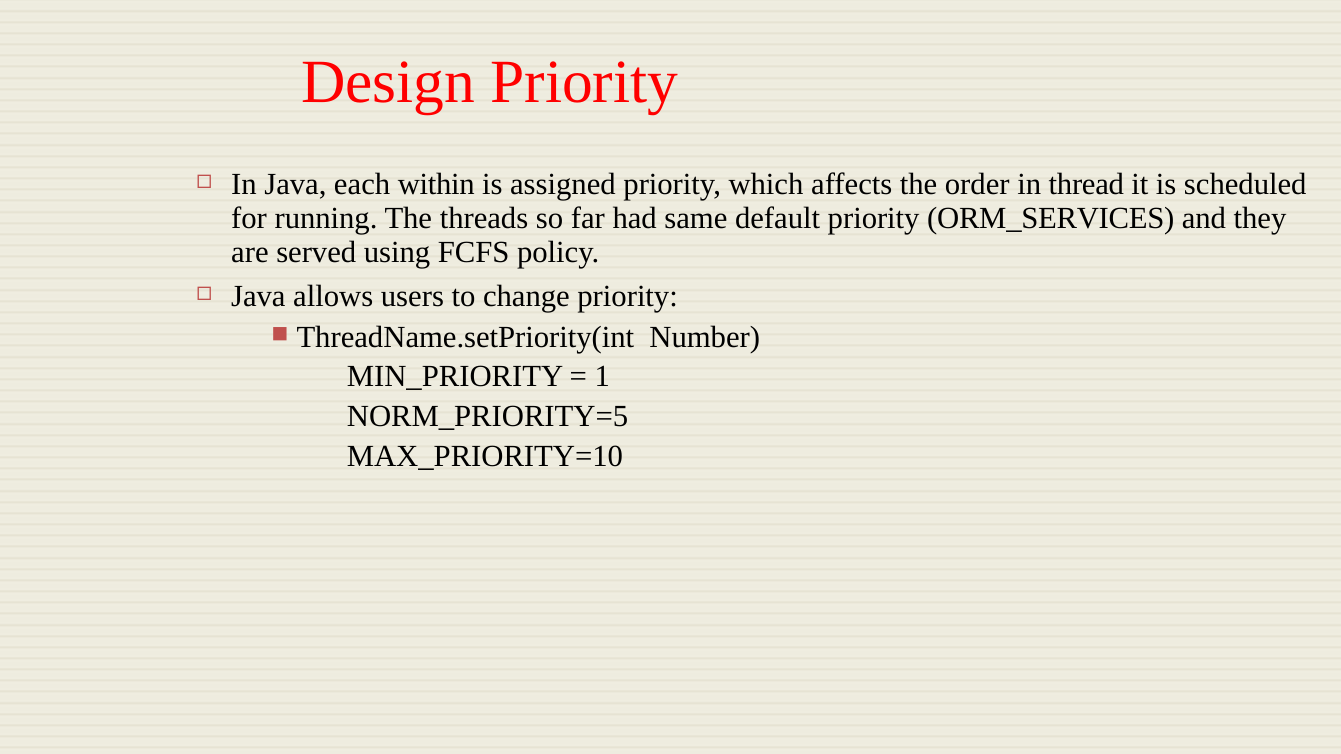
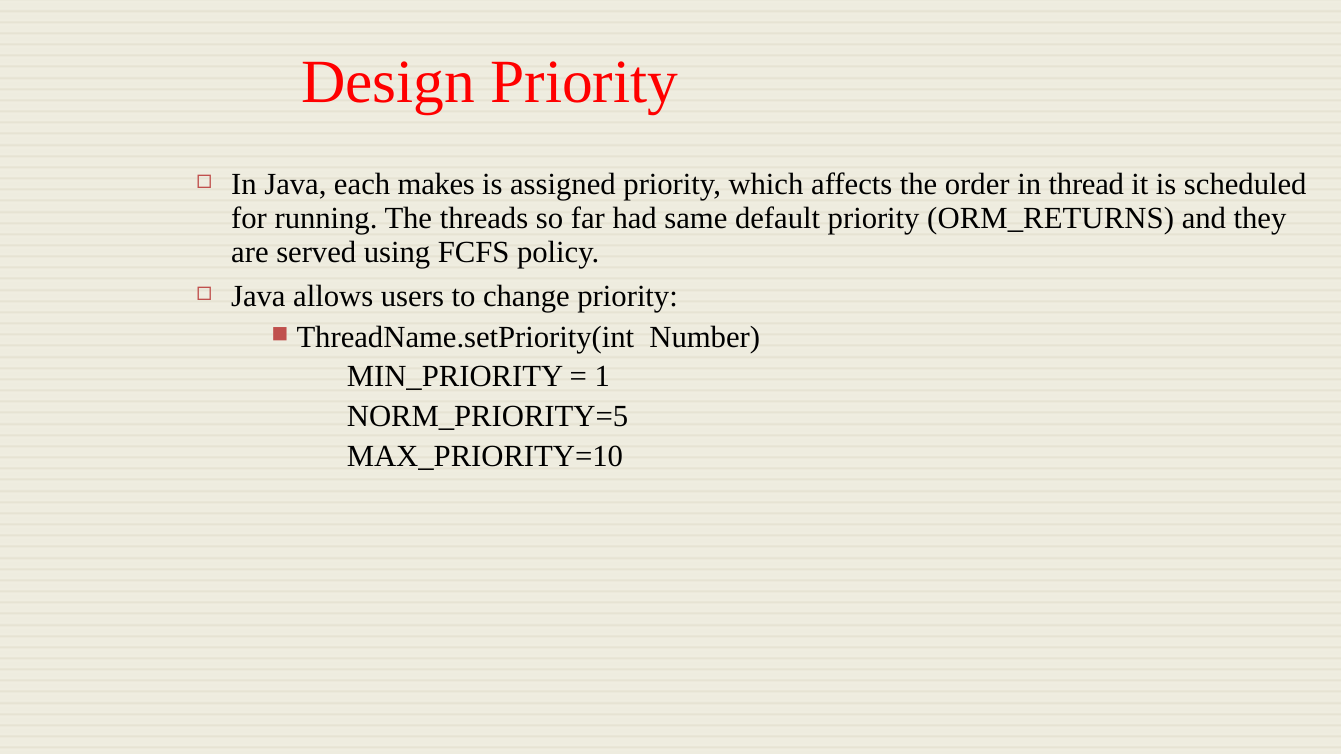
within: within -> makes (436, 185)
ORM_SERVICES: ORM_SERVICES -> ORM_RETURNS (1051, 219)
